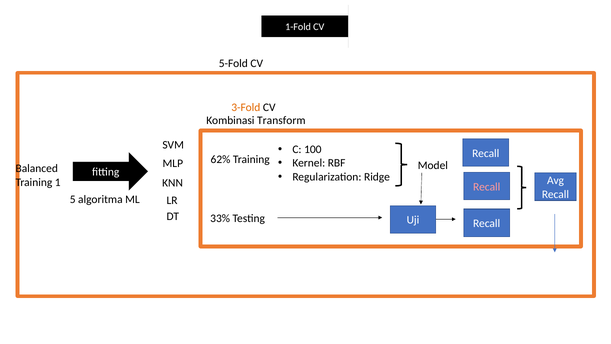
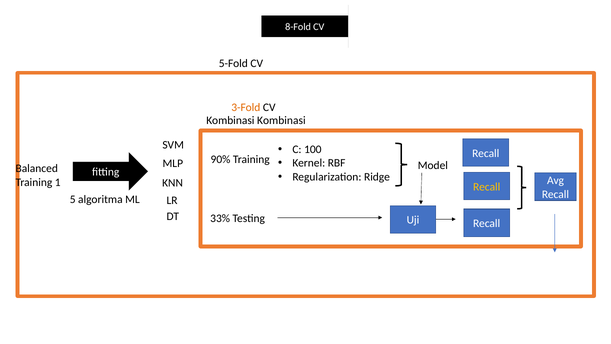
1-Fold: 1-Fold -> 8-Fold (298, 27)
Kombinasi Transform: Transform -> Kombinasi (281, 120)
62%: 62% -> 90% (220, 159)
Recall colour: pink -> yellow (487, 187)
